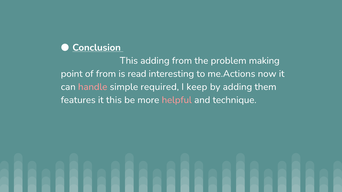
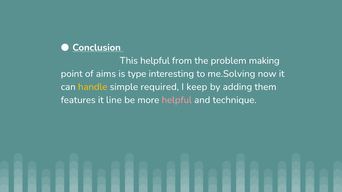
This adding: adding -> helpful (155, 61)
of from: from -> aims (106, 74)
read: read -> type (137, 74)
me.Actions: me.Actions -> me.Solving (231, 74)
handle colour: pink -> yellow (93, 87)
it this: this -> line (114, 100)
